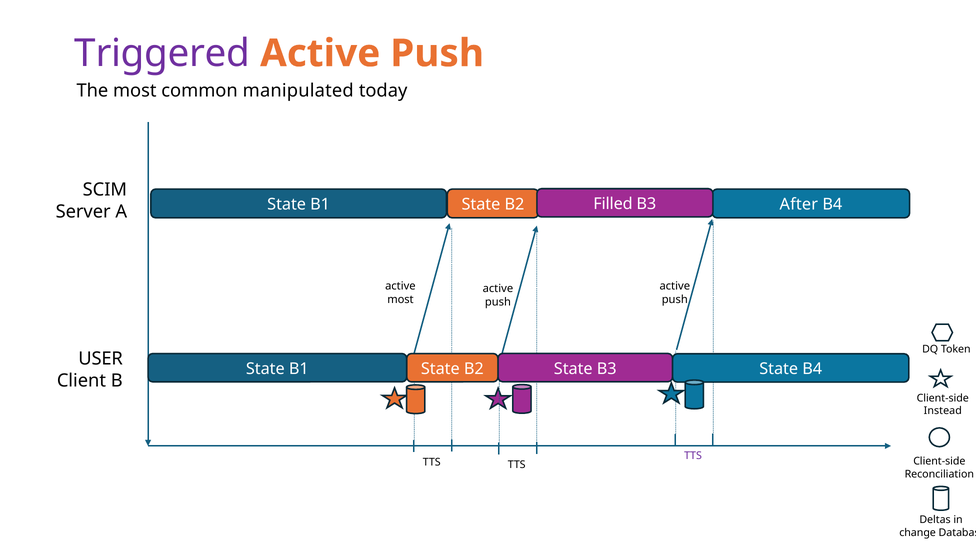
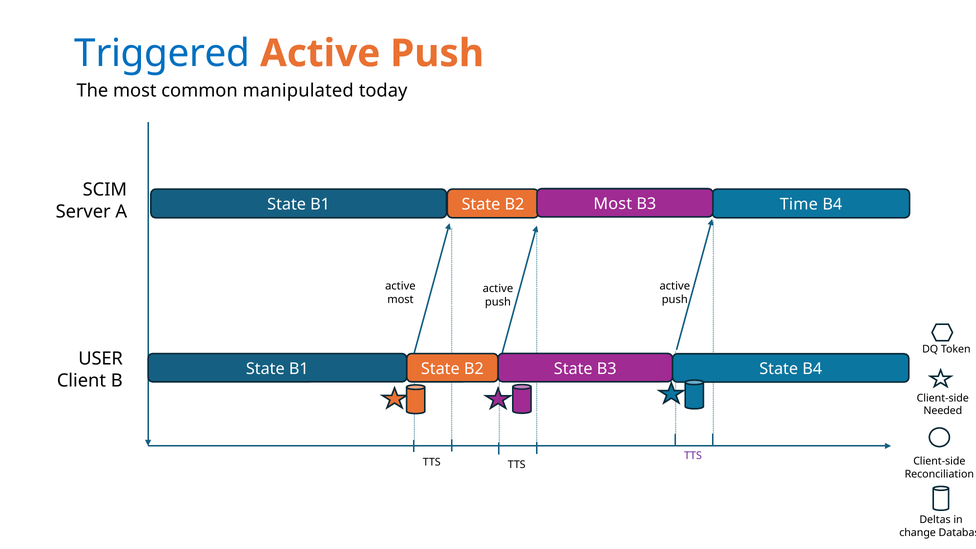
Triggered colour: purple -> blue (162, 53)
Filled: Filled -> Most (613, 204)
After: After -> Time (799, 205)
Instead: Instead -> Needed (943, 411)
